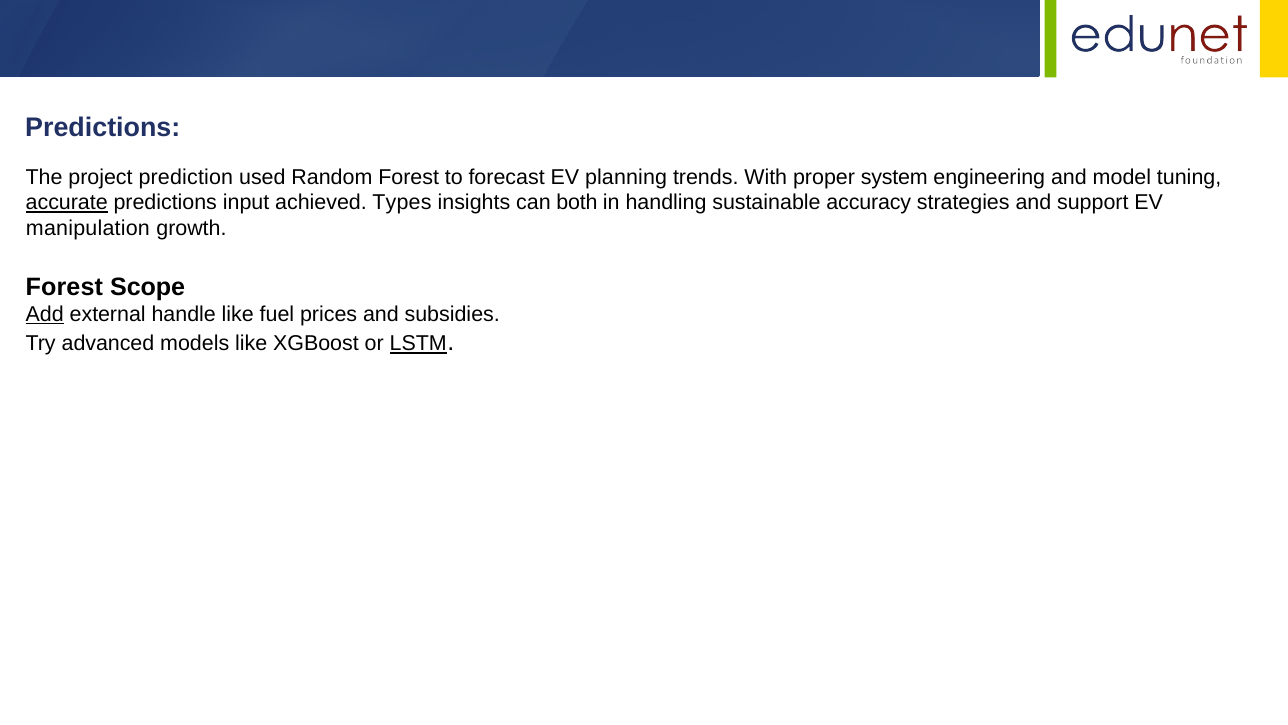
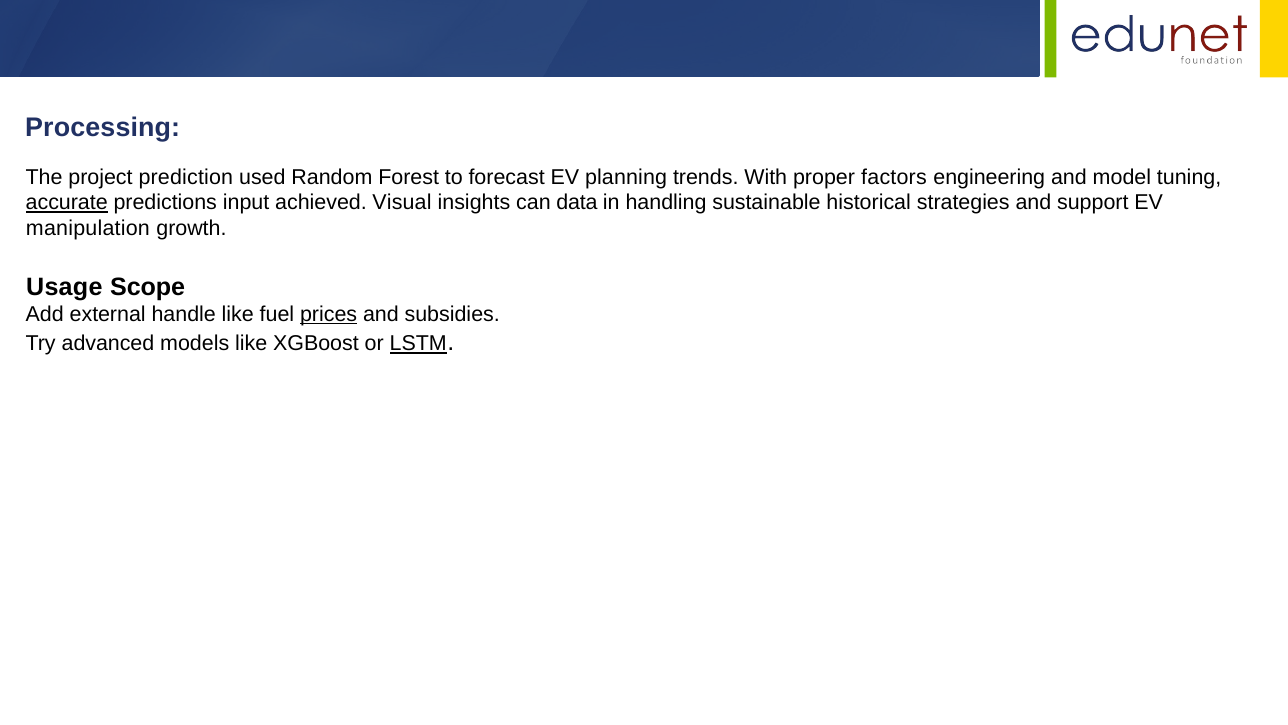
Predictions: Predictions -> Processing (103, 127)
system: system -> factors (894, 177)
Types: Types -> Visual (402, 203)
both: both -> data (577, 203)
accuracy: accuracy -> historical (869, 203)
Forest: Forest -> Usage (64, 287)
Add underline: present -> none (45, 314)
prices underline: none -> present (329, 314)
